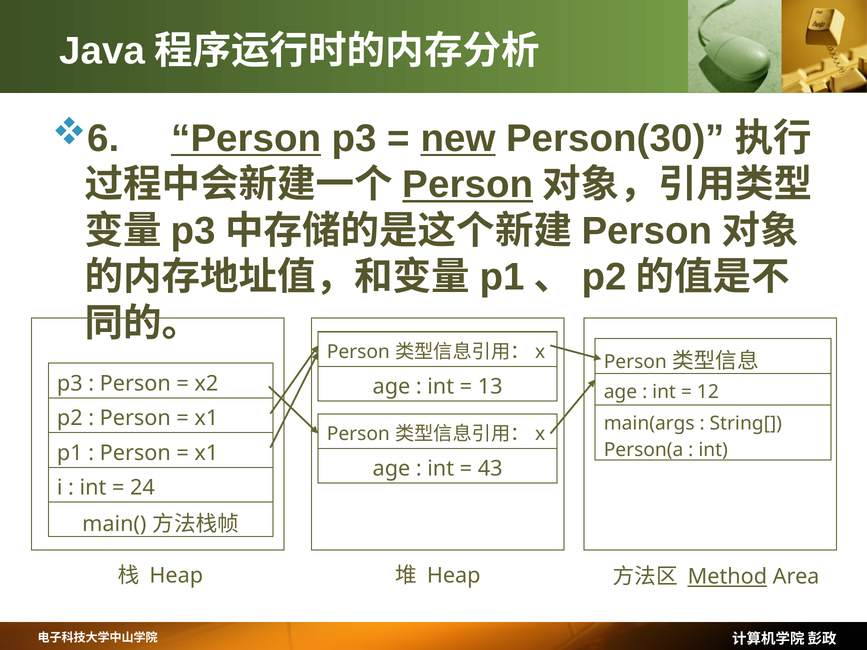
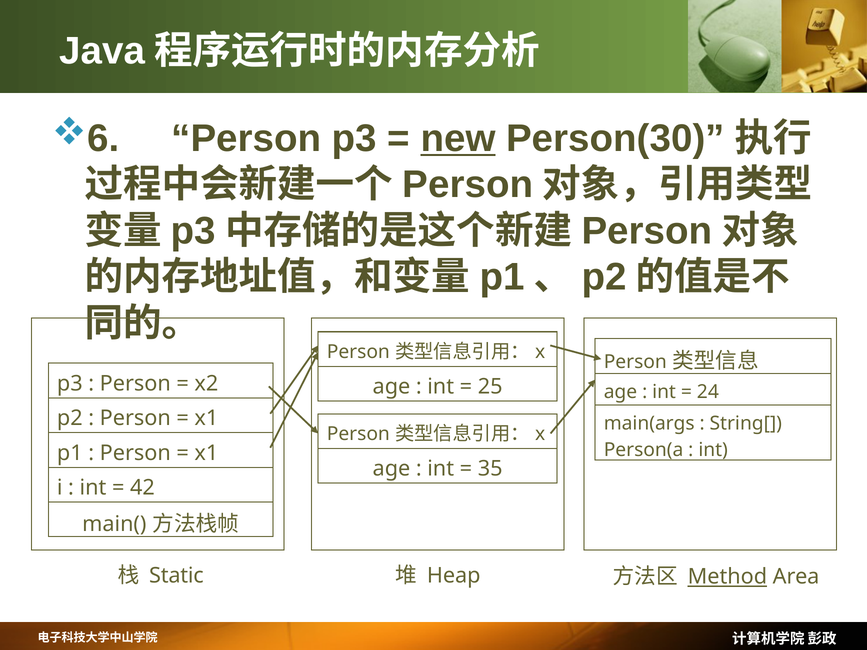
Person underline: present -> none (246, 139)
Person underline: present -> none (468, 185)
13: 13 -> 25 (490, 387)
12: 12 -> 24 (708, 392)
43: 43 -> 35 (490, 469)
24: 24 -> 42 (142, 488)
Heap: Heap -> Static (176, 576)
